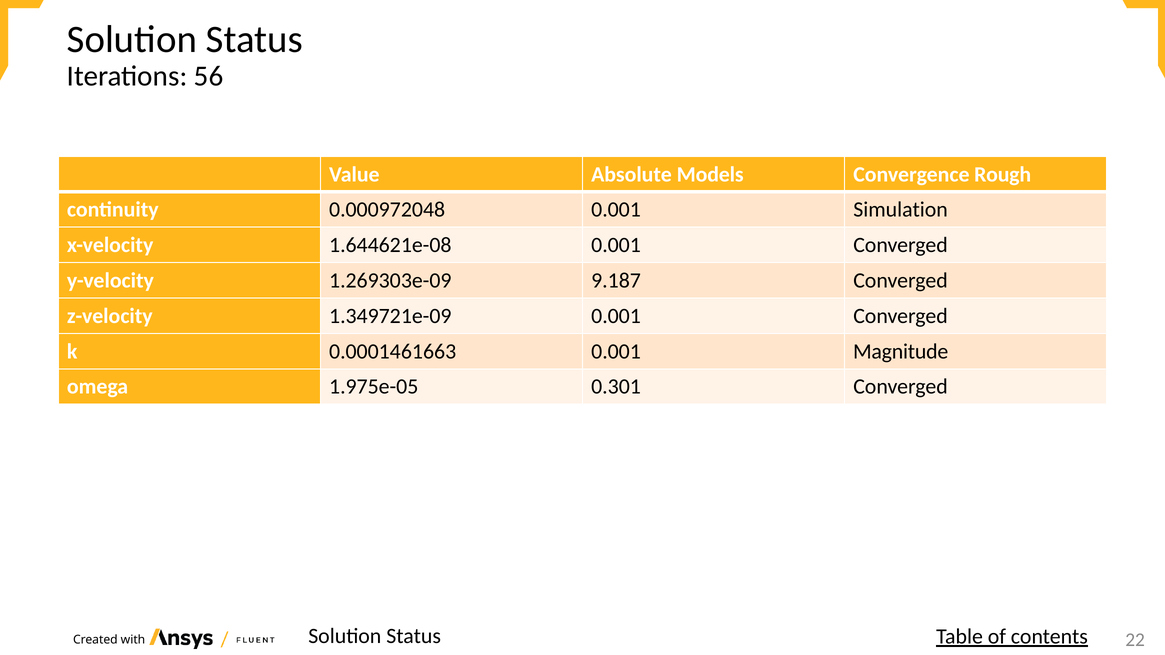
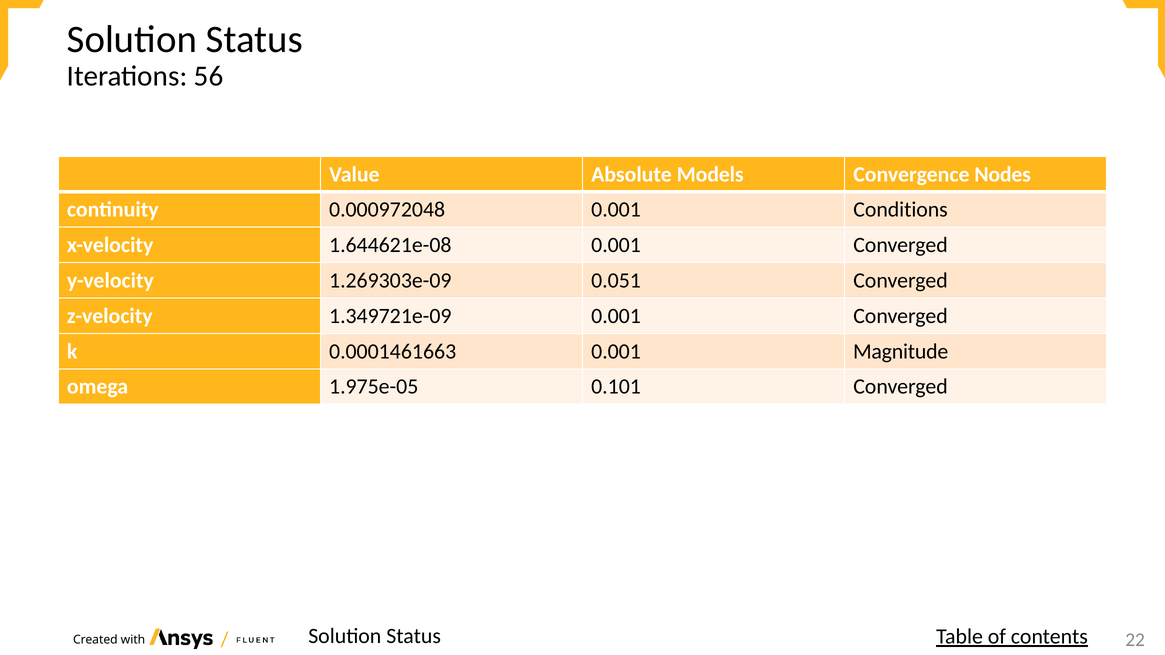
Rough: Rough -> Nodes (1003, 174)
Simulation: Simulation -> Conditions (901, 210)
9.187: 9.187 -> 0.051 (616, 281)
0.301: 0.301 -> 0.101 (616, 387)
